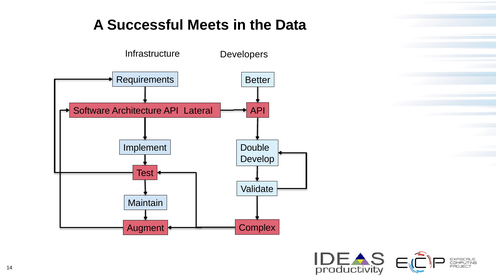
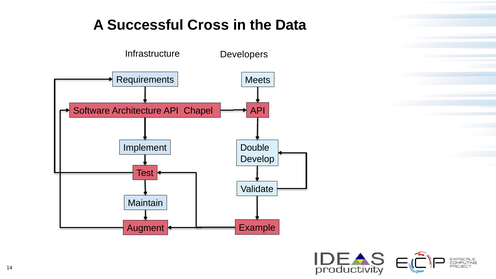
Meets: Meets -> Cross (208, 25)
Better: Better -> Meets (258, 80)
Lateral: Lateral -> Chapel (198, 111)
Complex: Complex -> Example (257, 228)
